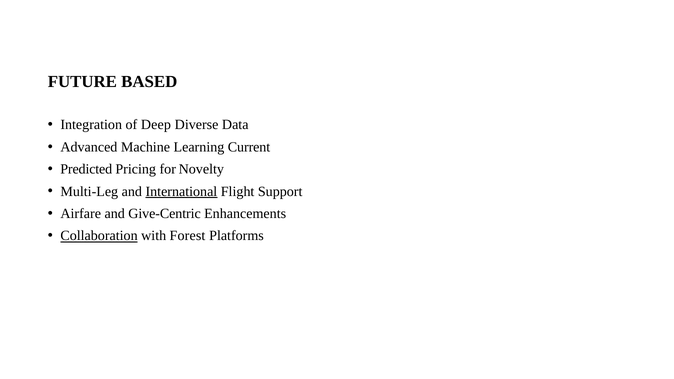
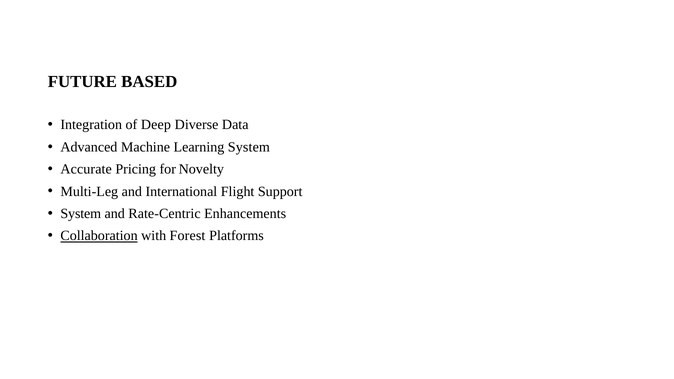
Learning Current: Current -> System (249, 147)
Predicted: Predicted -> Accurate (86, 169)
International underline: present -> none (181, 191)
Airfare: Airfare -> System (81, 214)
Give-Centric: Give-Centric -> Rate-Centric (164, 214)
